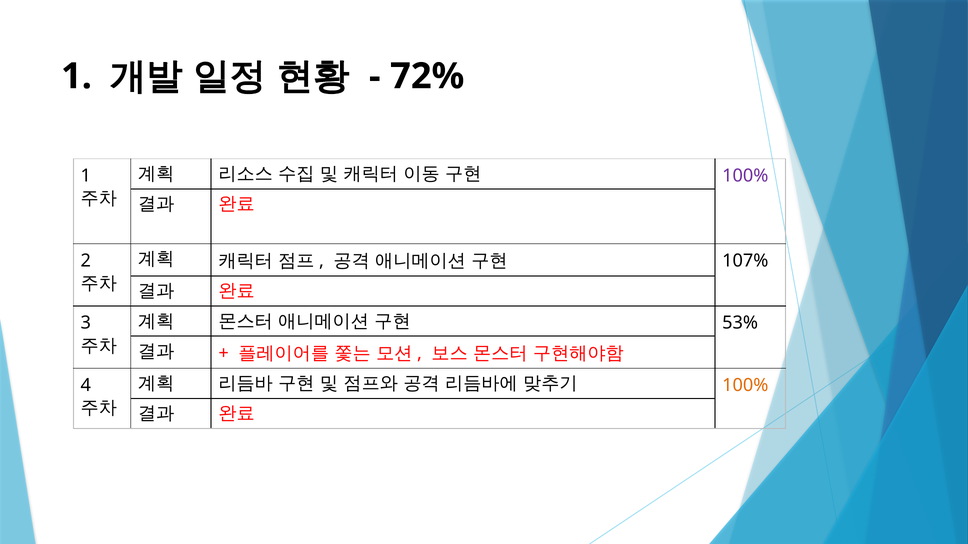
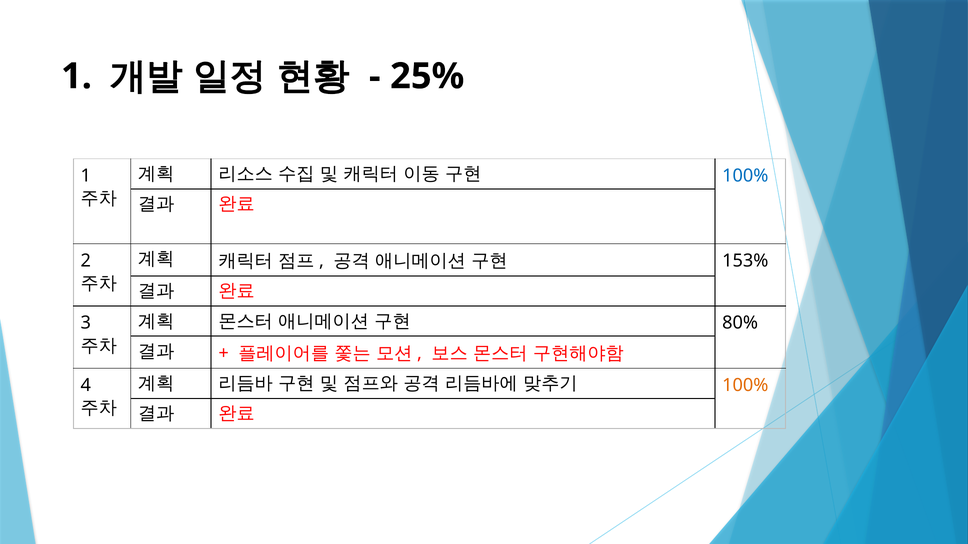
72%: 72% -> 25% (427, 76)
100% colour: purple -> blue (745, 176)
107%: 107% -> 153% (745, 261)
53%: 53% -> 80% (740, 323)
